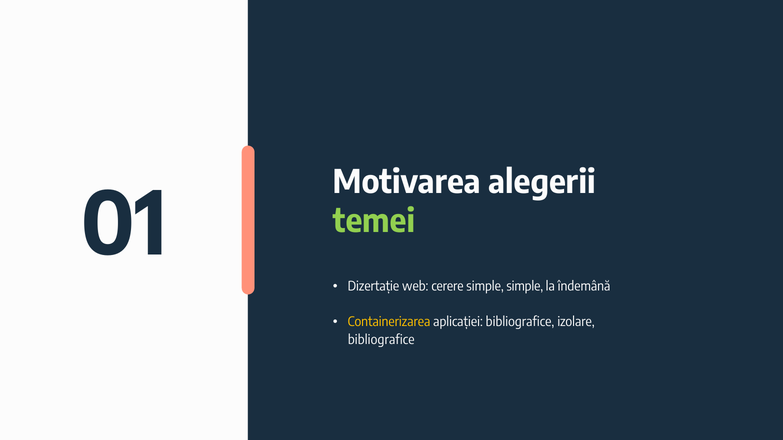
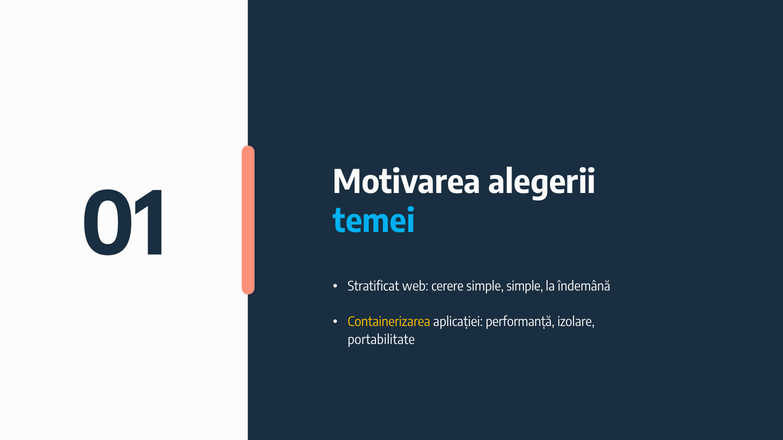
temei colour: light green -> light blue (374, 222)
Dizertație: Dizertație -> Stratificat (373, 287)
aplicației bibliografice: bibliografice -> performanță (520, 322)
bibliografice: bibliografice -> portabilitate (381, 340)
